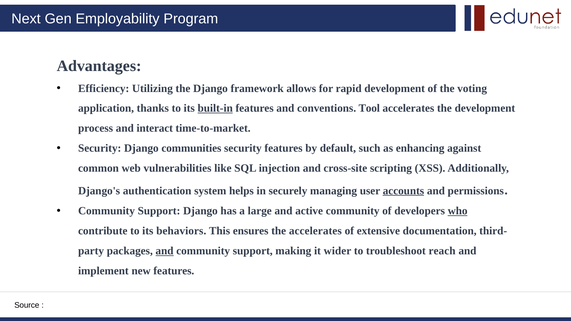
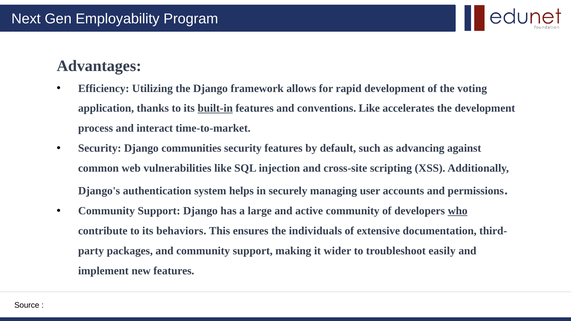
conventions Tool: Tool -> Like (369, 108)
enhancing: enhancing -> advancing (420, 148)
accounts underline: present -> none (403, 191)
the accelerates: accelerates -> individuals (315, 231)
and underline: present -> none (165, 251)
reach: reach -> easily (442, 251)
